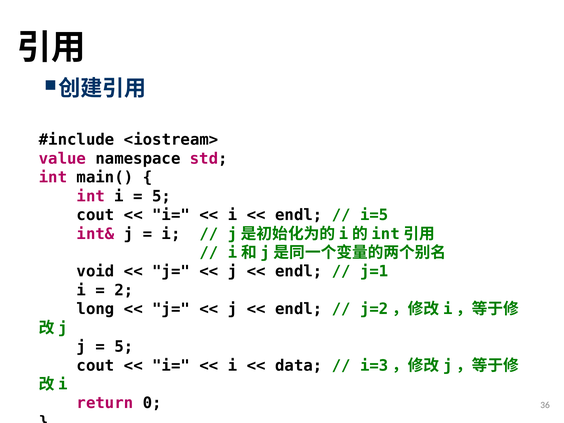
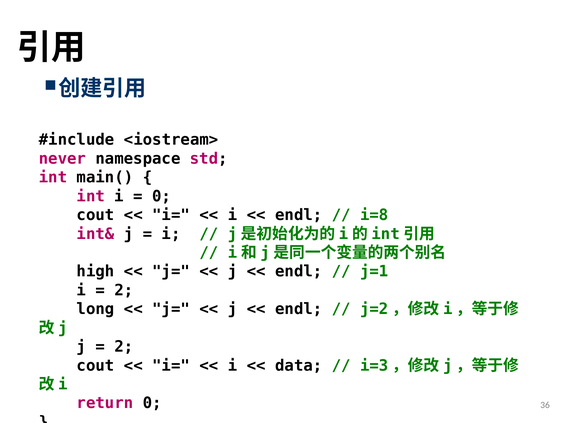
value: value -> never (62, 159)
5: 5 -> 0 (162, 196)
i=5: i=5 -> i=8 (374, 215)
void: void -> high (96, 271)
5: 5 -> 2 (124, 347)
